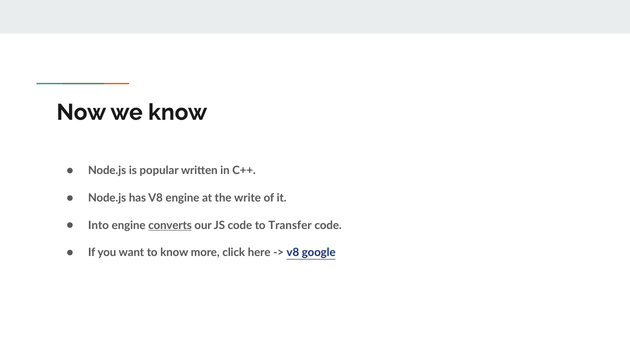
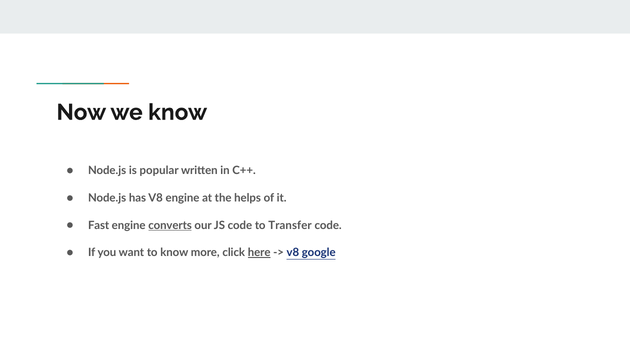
write: write -> helps (248, 198)
Into: Into -> Fast (99, 225)
here underline: none -> present (259, 253)
